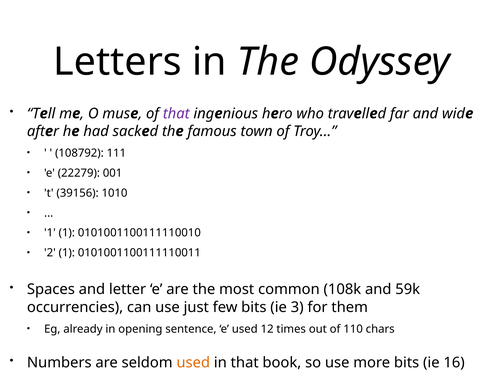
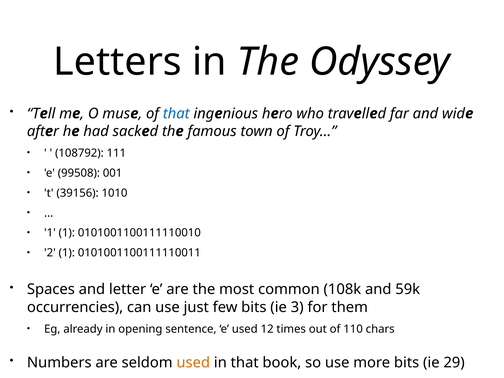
that colour: purple -> blue (176, 113)
22279: 22279 -> 99508 (79, 173)
16: 16 -> 29 (454, 363)
